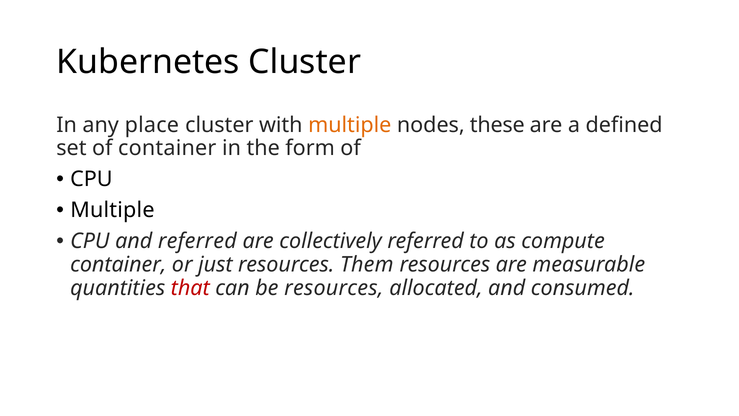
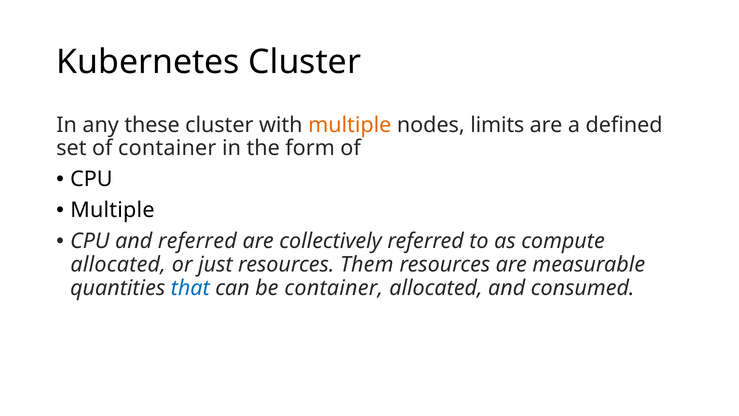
place: place -> these (152, 125)
these: these -> limits (497, 125)
container: container -> allocated (118, 264)
that colour: red -> blue (190, 288)
be resources: resources -> container (334, 288)
